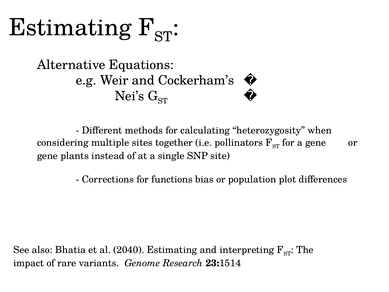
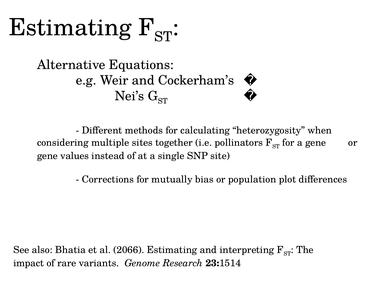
plants: plants -> values (75, 156)
functions: functions -> mutually (172, 179)
2040: 2040 -> 2066 (129, 250)
